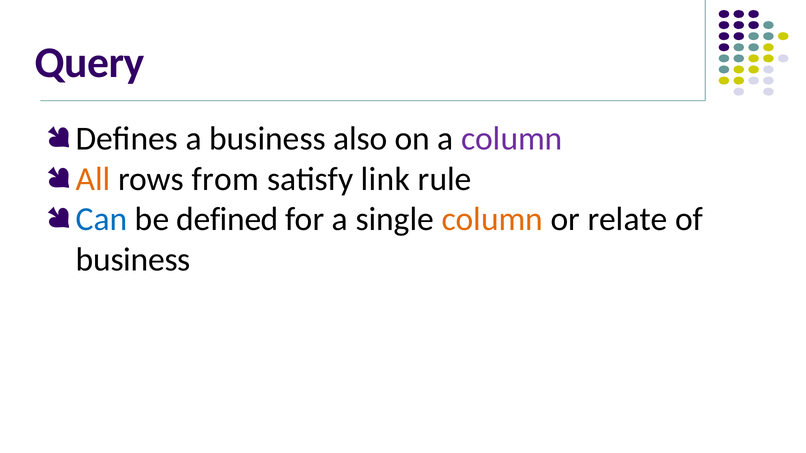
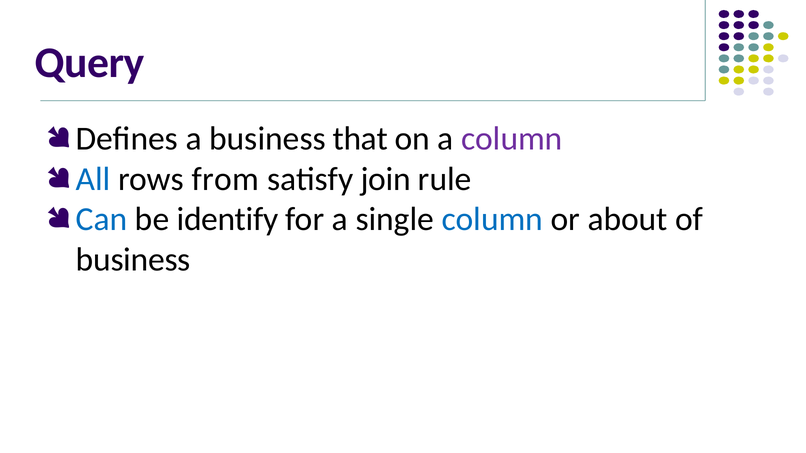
also: also -> that (360, 139)
All colour: orange -> blue (93, 179)
link: link -> join (386, 179)
defined: defined -> identify (227, 219)
column colour: orange -> blue (492, 219)
relate: relate -> about (628, 219)
